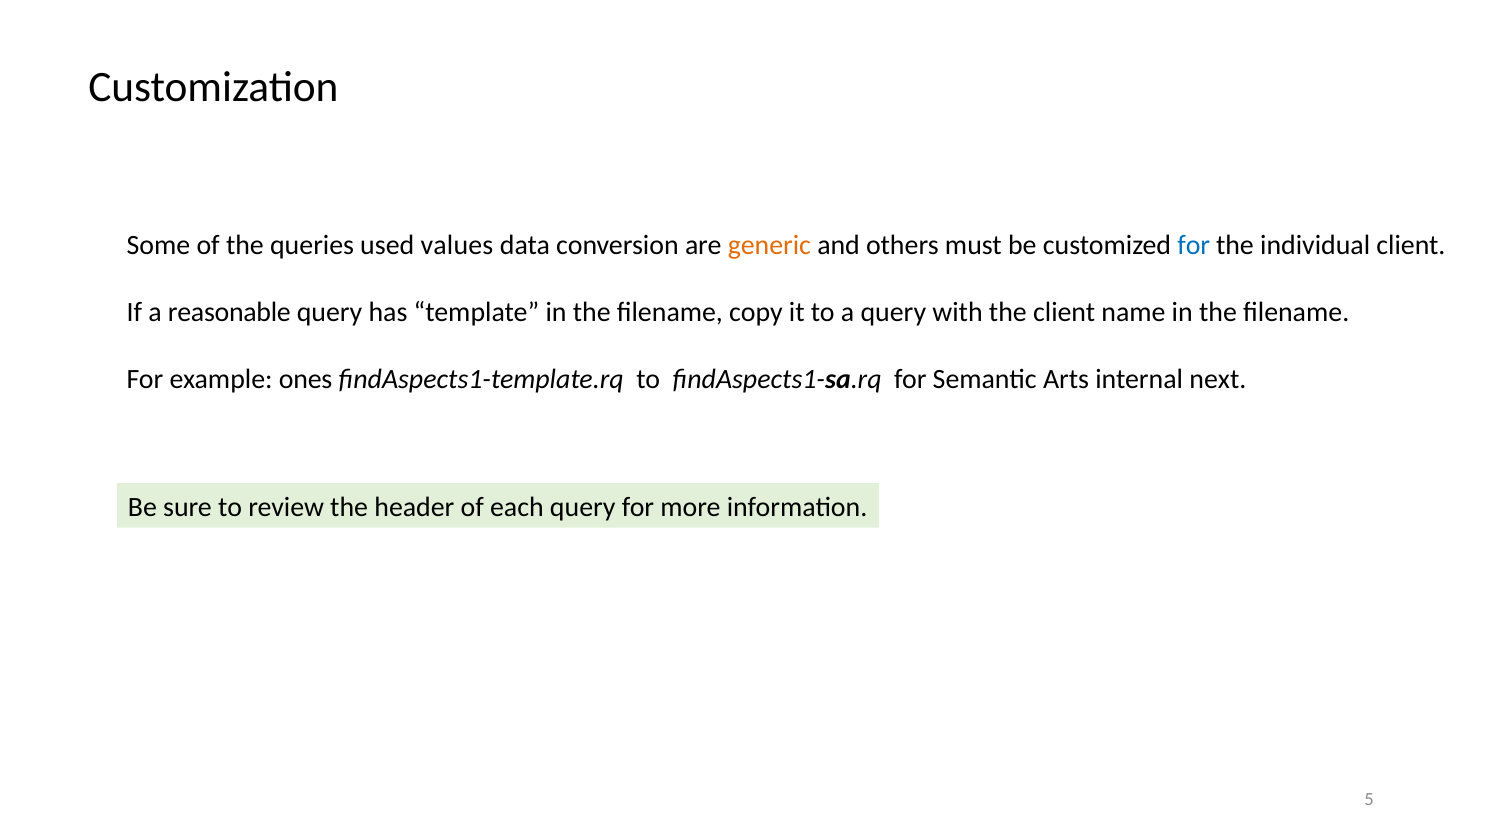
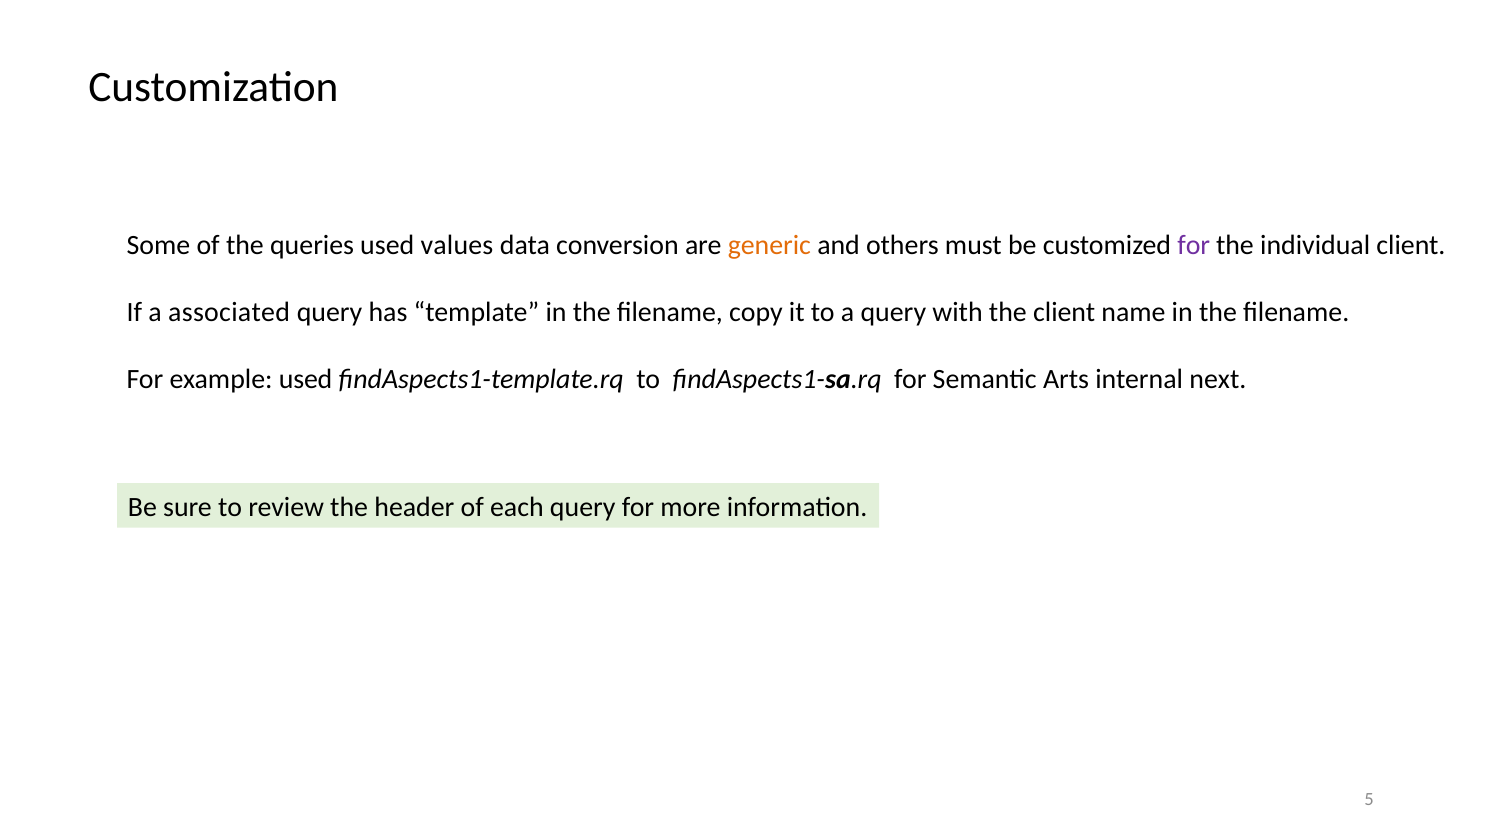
for colour: blue -> purple (1194, 245)
reasonable: reasonable -> associated (229, 312)
example ones: ones -> used (306, 379)
